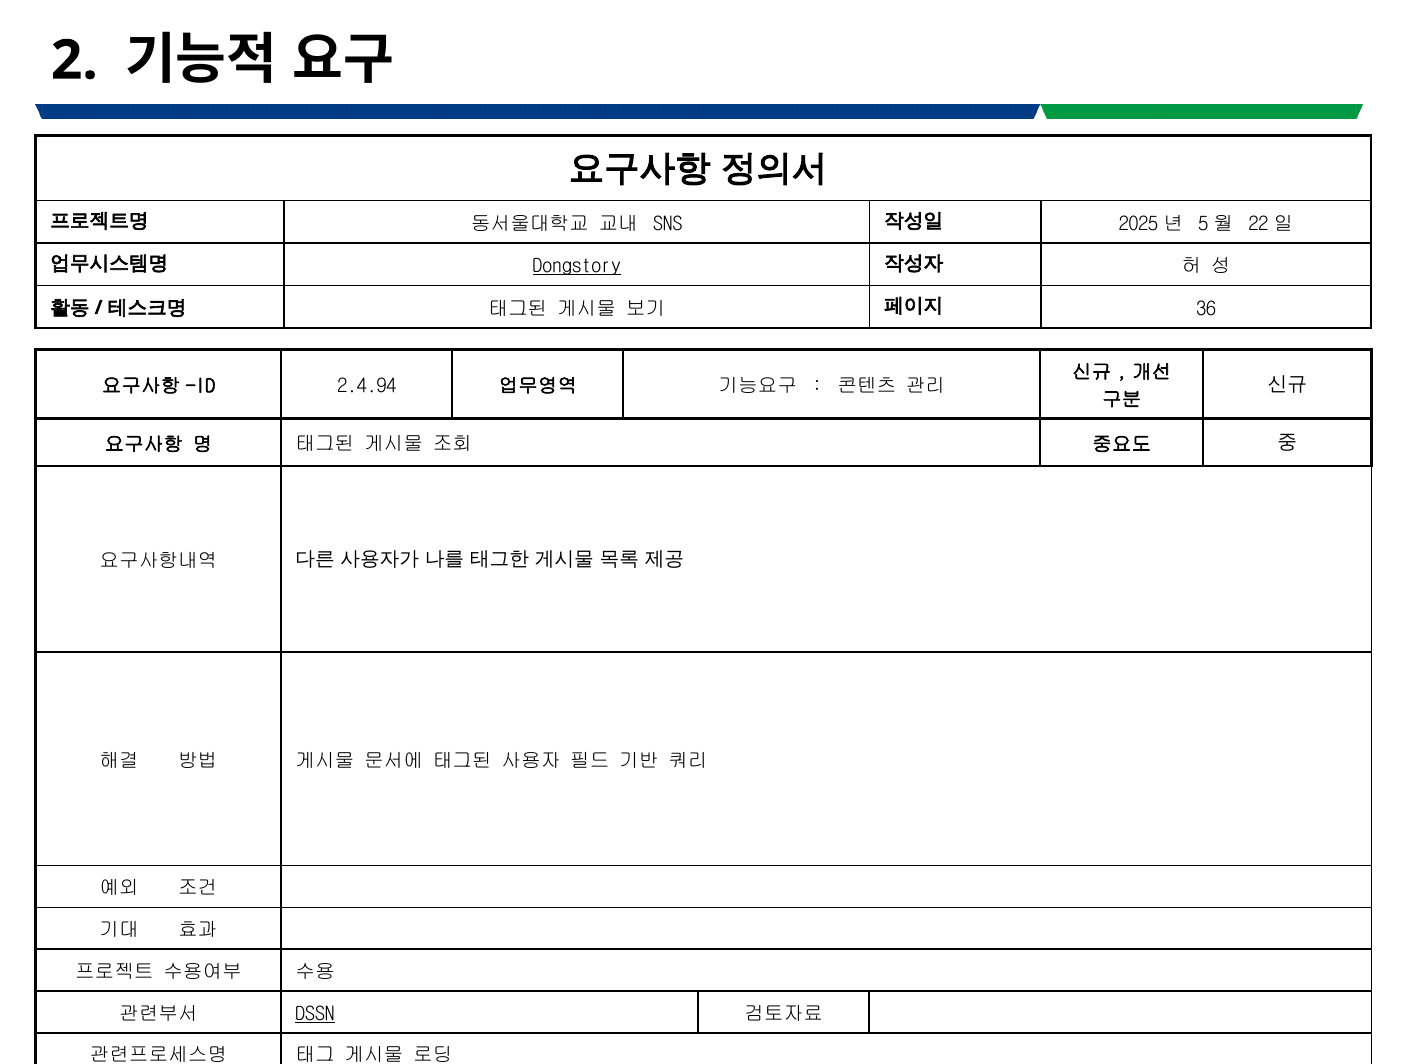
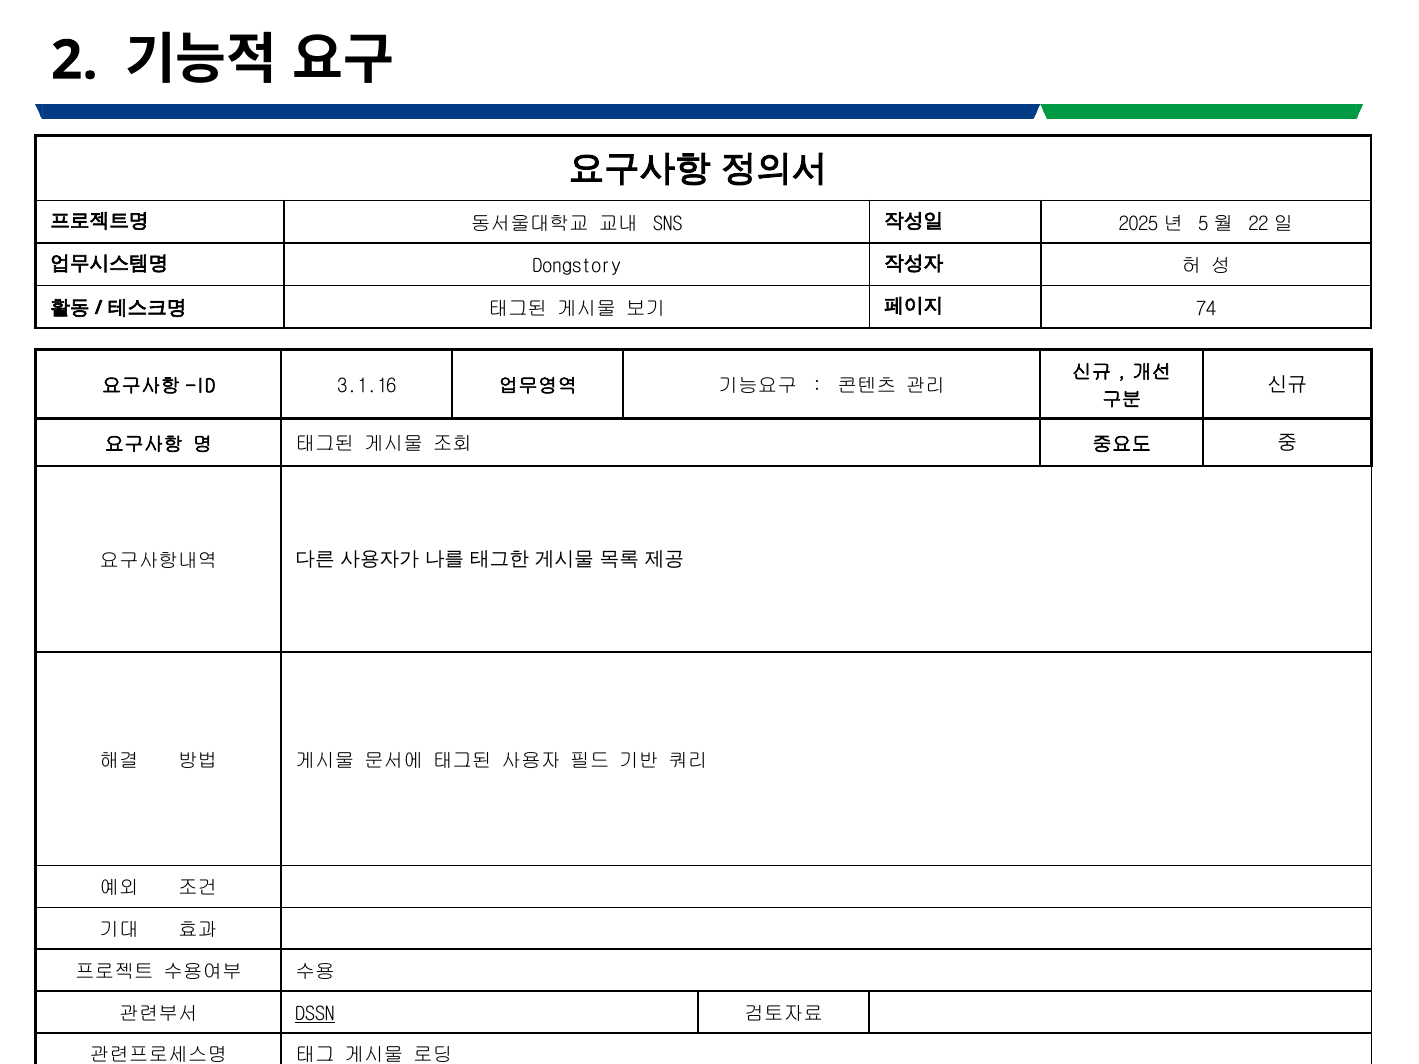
Dongstory underline: present -> none (577, 266)
36: 36 -> 74 (1206, 309)
2.4.94: 2.4.94 -> 3.1.16 (367, 386)
